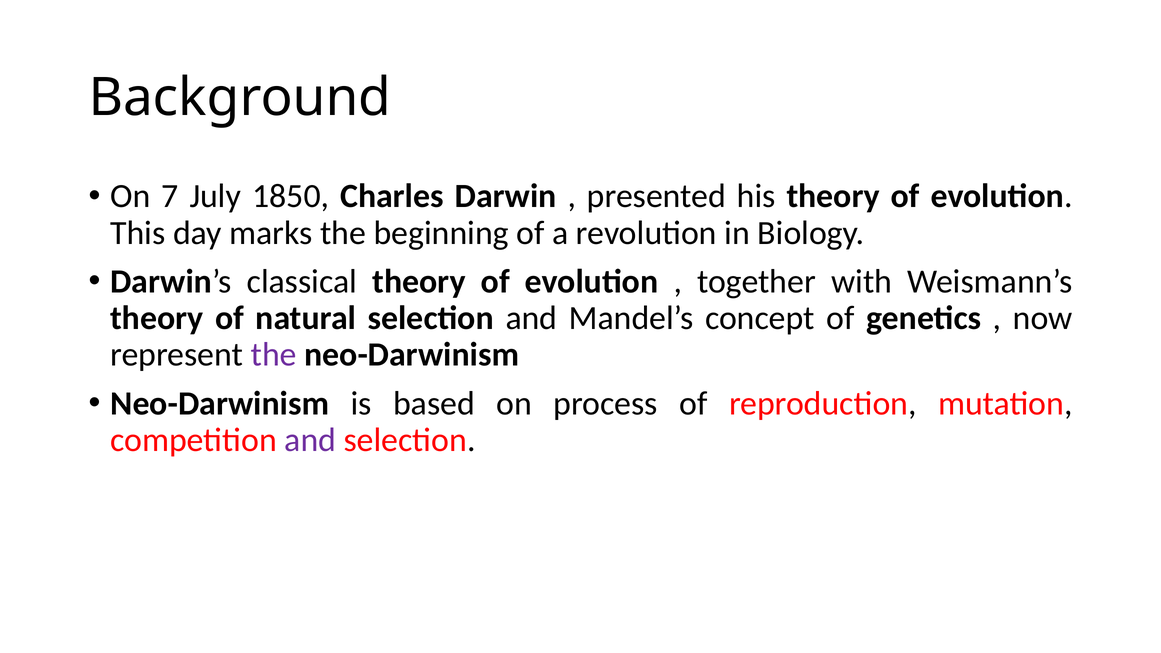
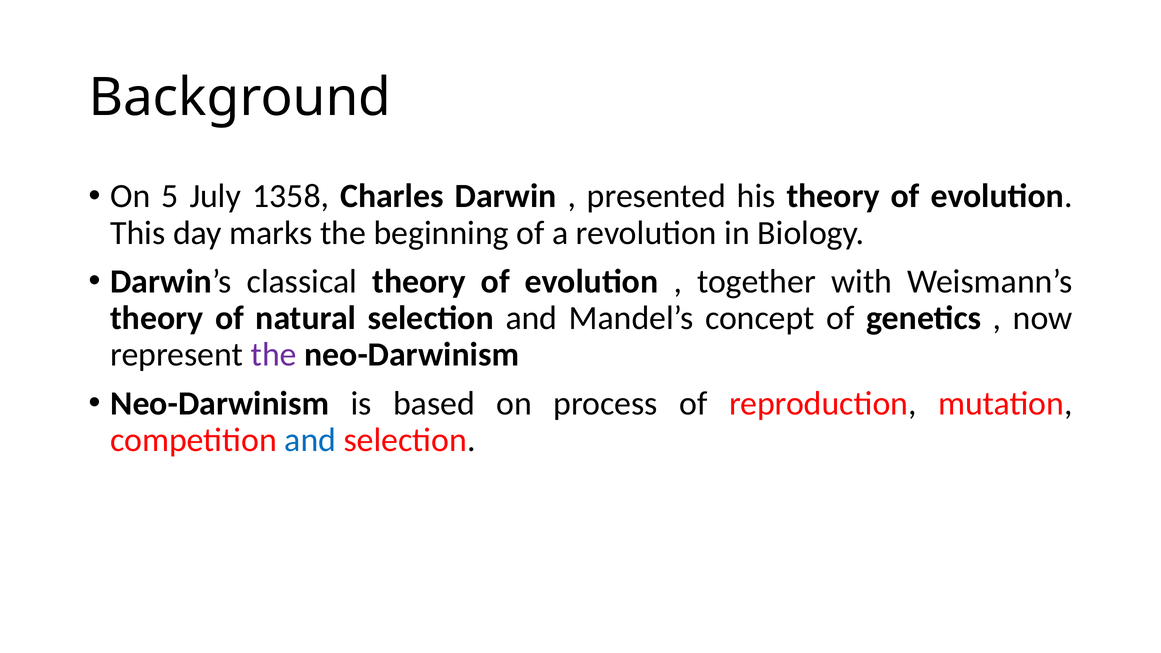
7: 7 -> 5 (170, 196)
1850: 1850 -> 1358 (291, 196)
and colour: purple -> blue (310, 440)
